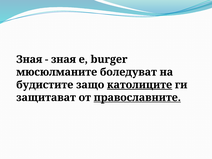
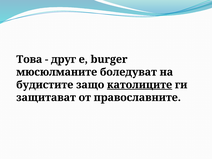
Зная: Зная -> Това (29, 59)
зная: зная -> друг (64, 59)
православните underline: present -> none (137, 98)
